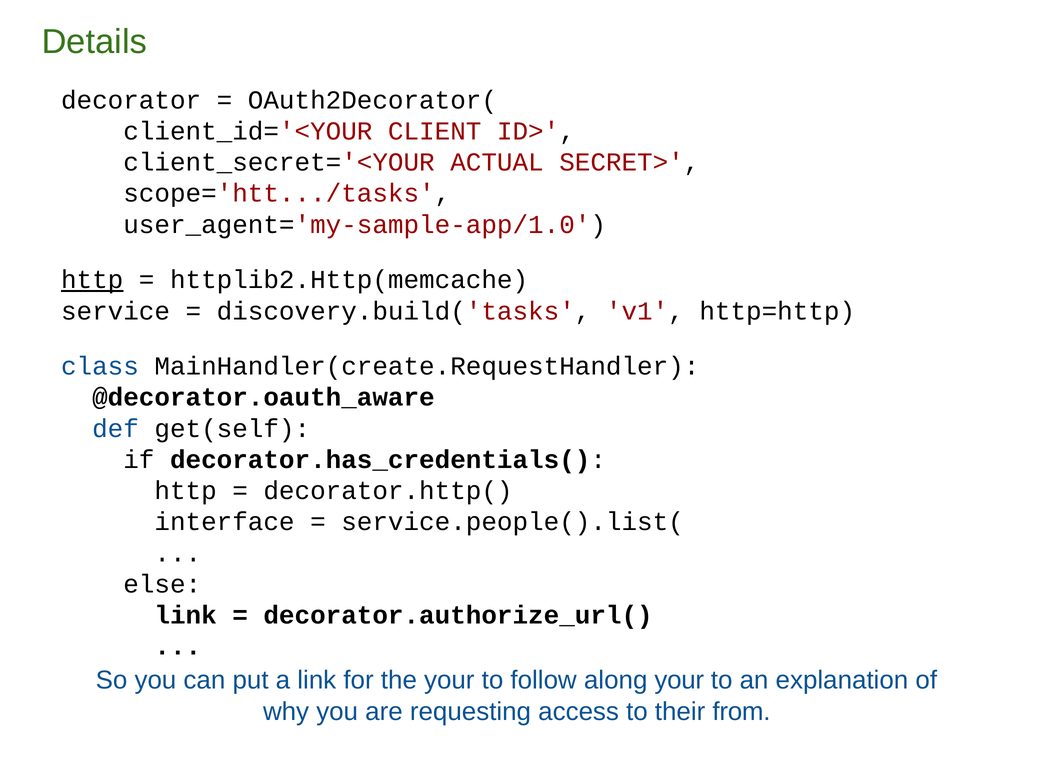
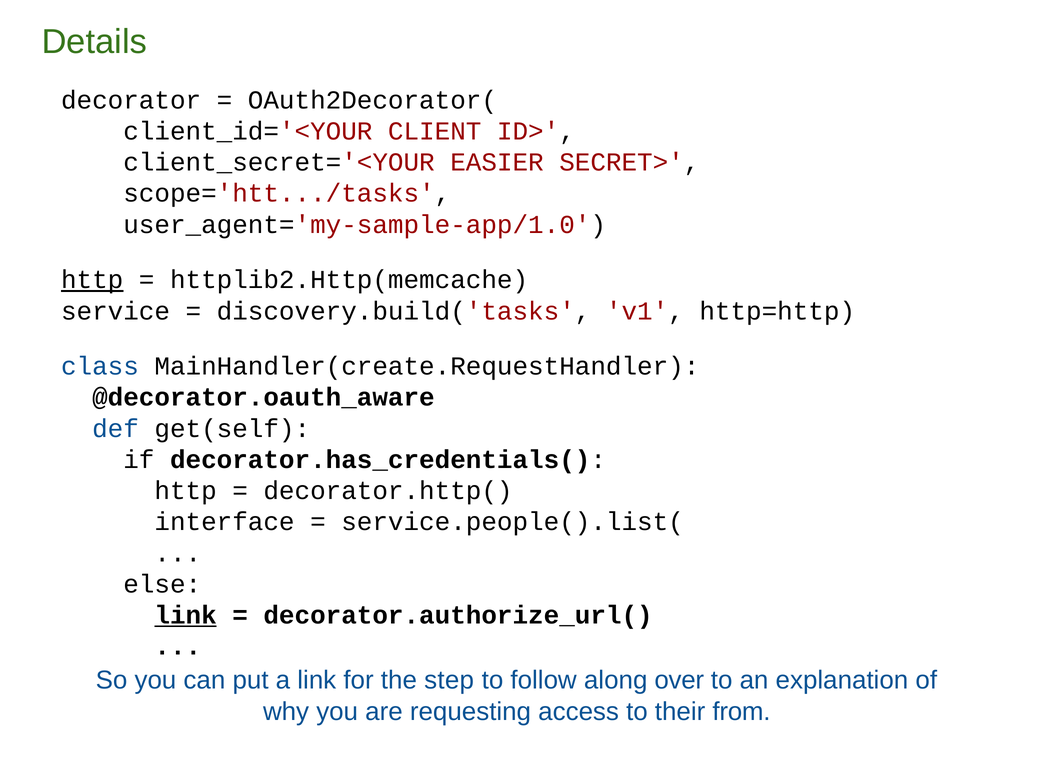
ACTUAL: ACTUAL -> EASIER (497, 162)
link underline: none -> present (186, 616)
the your: your -> step (449, 681)
along your: your -> over (679, 681)
